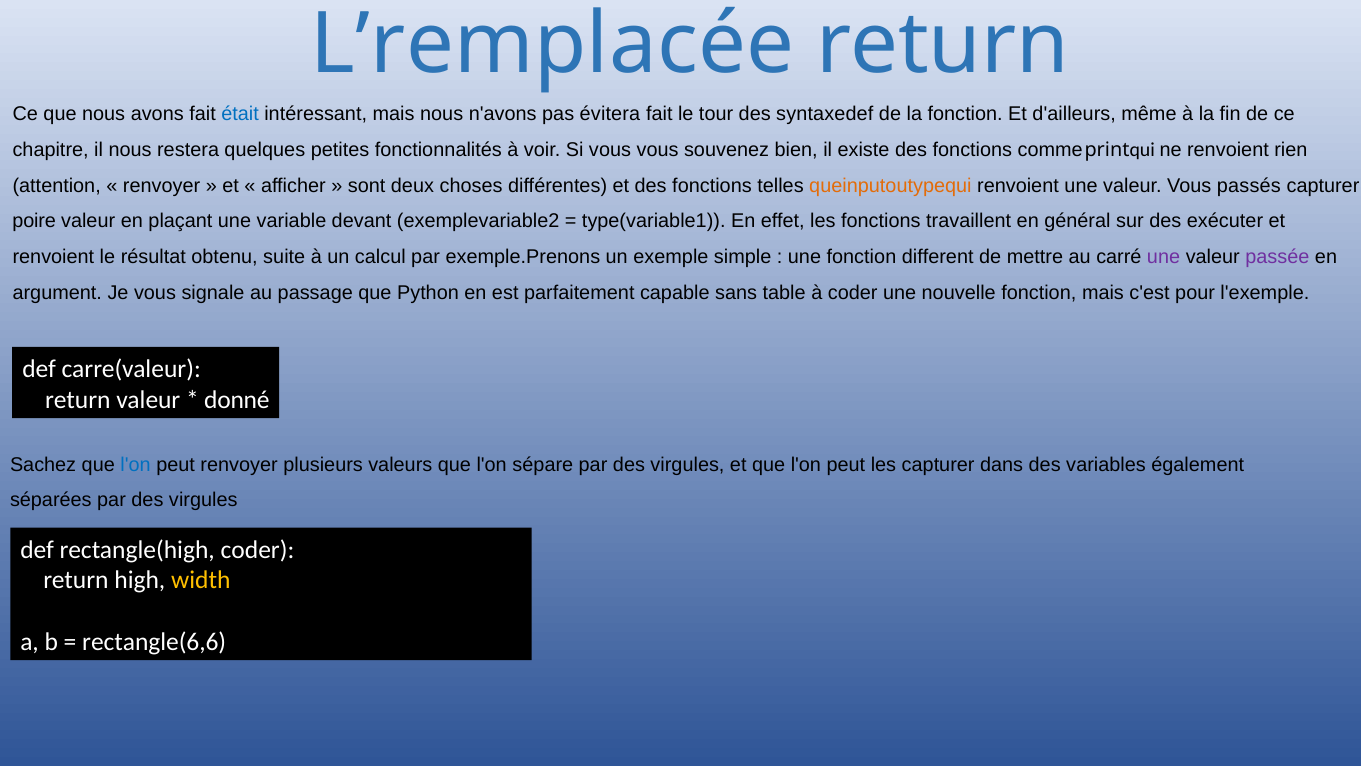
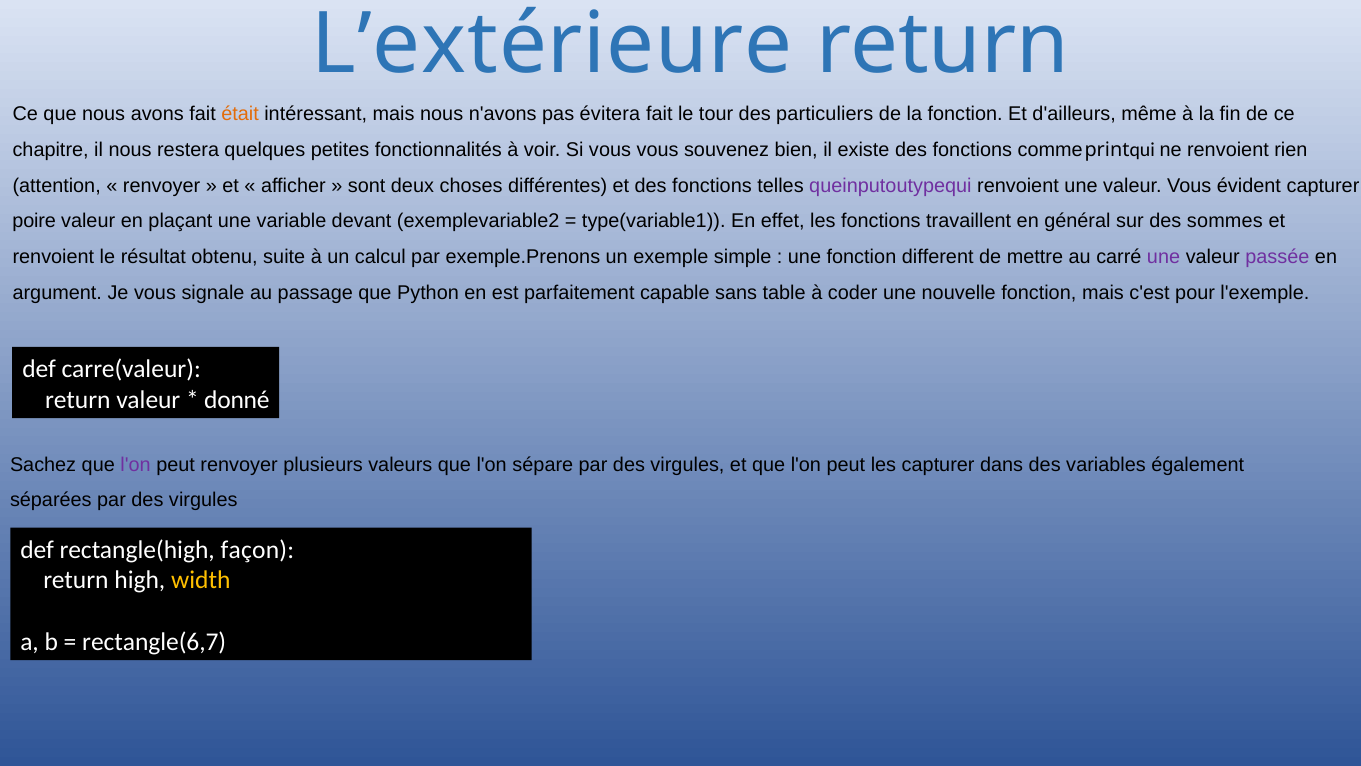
L’remplacée: L’remplacée -> L’extérieure (552, 44)
était colour: blue -> orange (240, 114)
syntaxedef: syntaxedef -> particuliers (825, 114)
queinputoutypequi colour: orange -> purple (890, 185)
passés: passés -> évident (1249, 185)
exécuter: exécuter -> sommes (1225, 221)
l'on colour: blue -> purple (136, 464)
rectangle(high coder: coder -> façon (257, 549)
rectangle(6,6: rectangle(6,6 -> rectangle(6,7 (154, 641)
